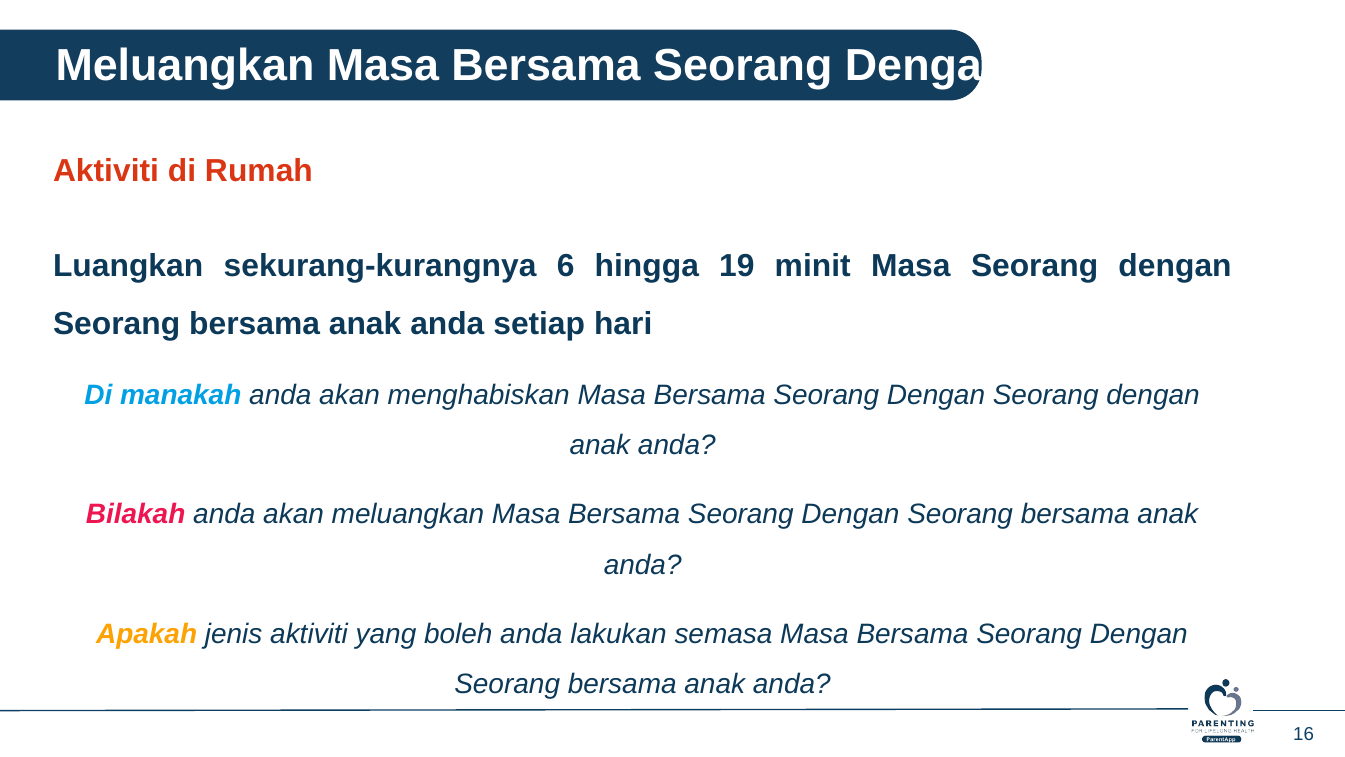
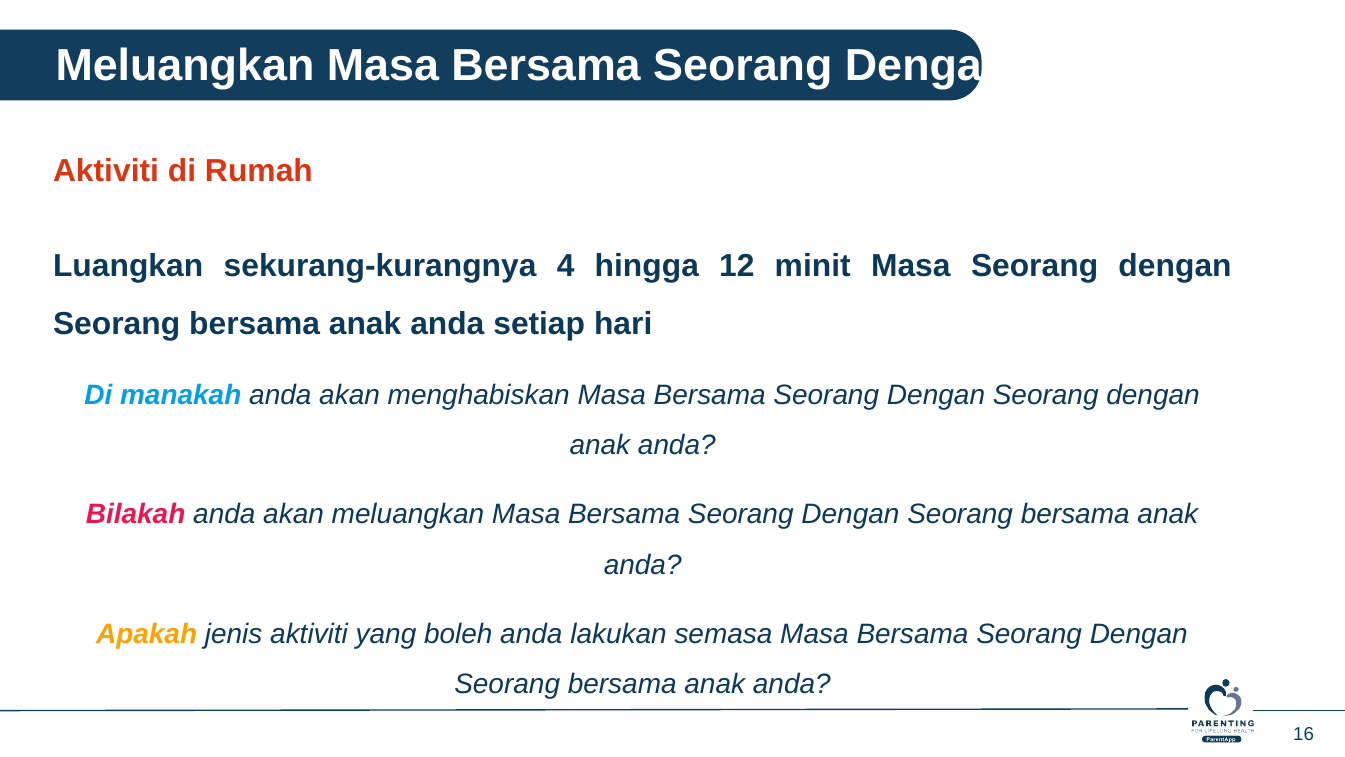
6: 6 -> 4 (566, 266)
19: 19 -> 12 (737, 266)
